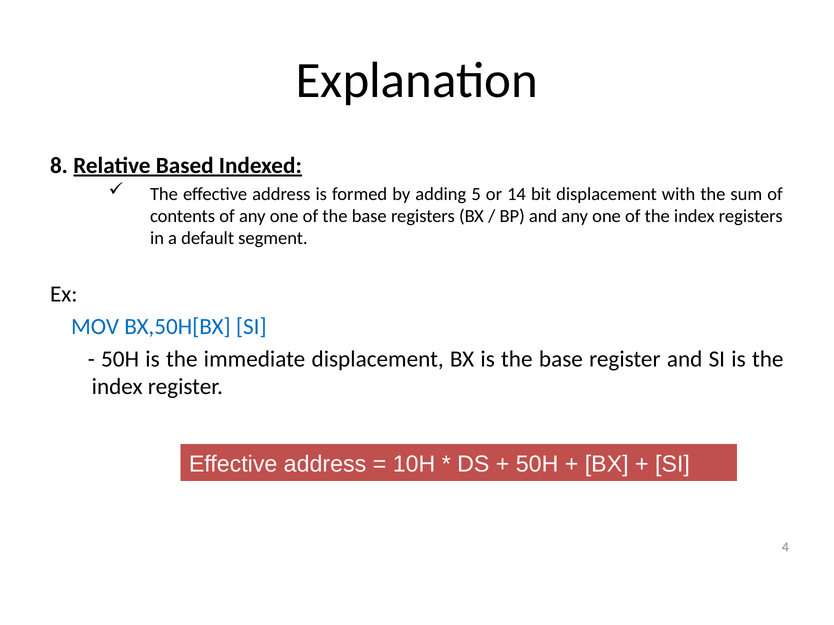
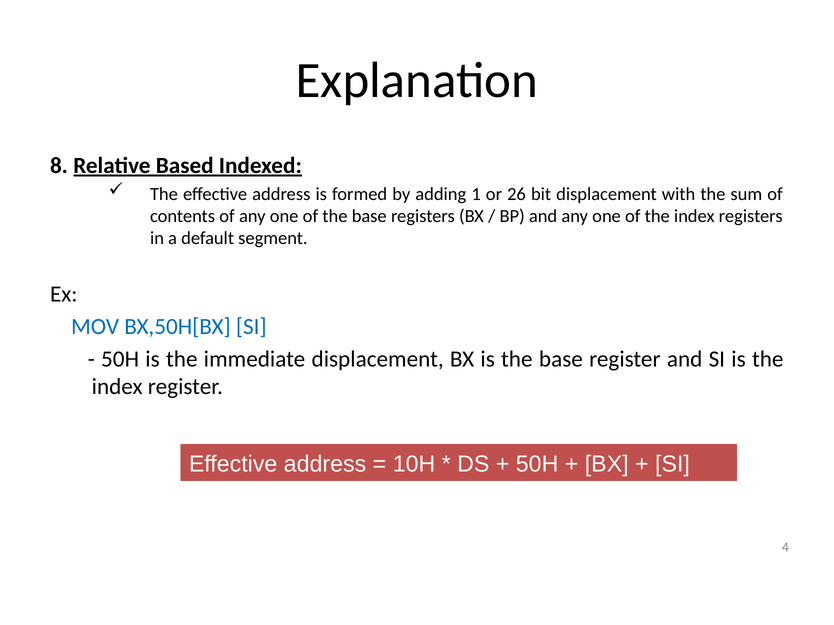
5: 5 -> 1 (476, 194)
14: 14 -> 26 (516, 194)
